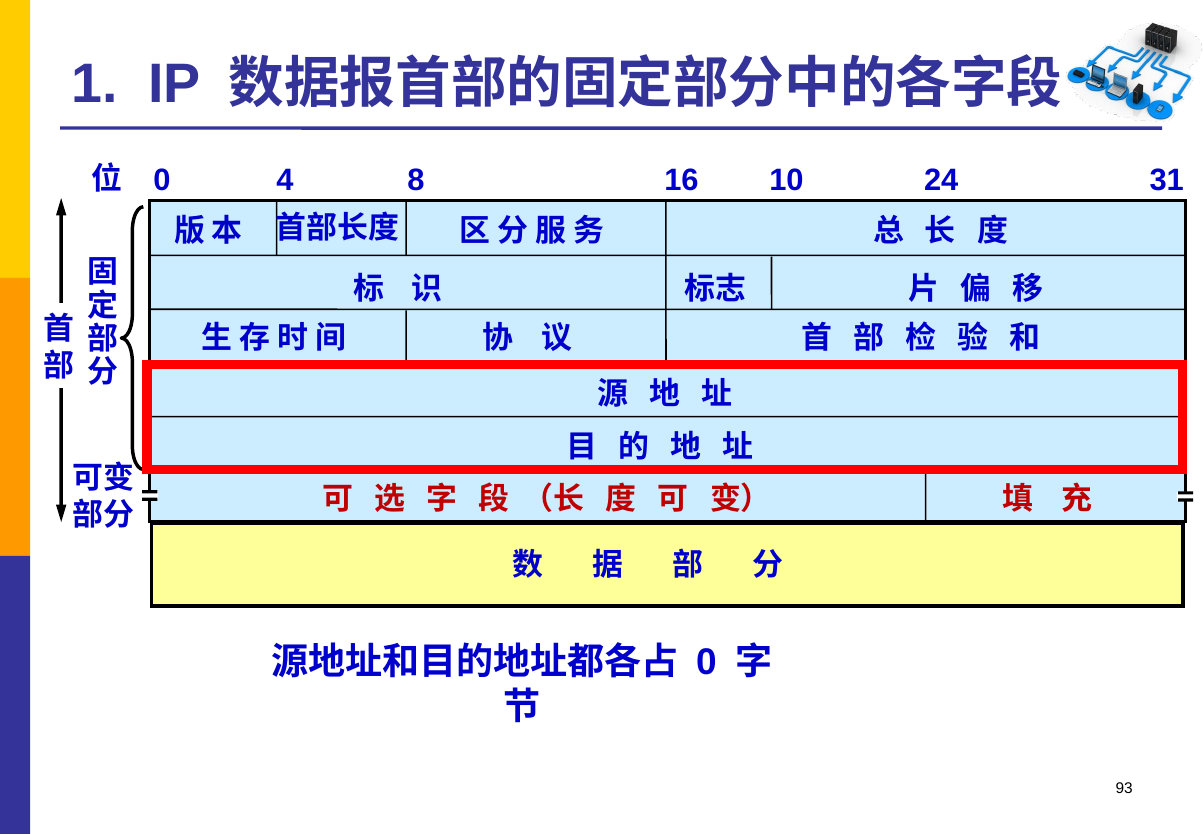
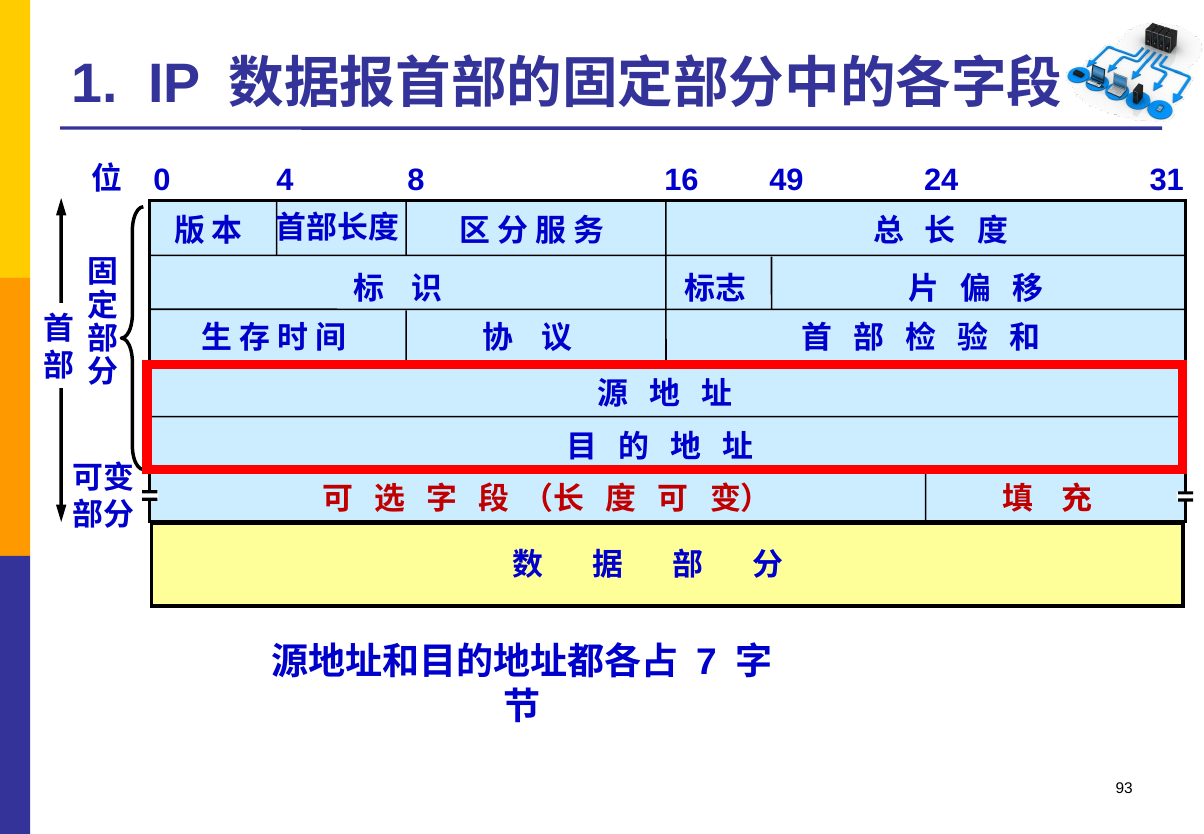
10: 10 -> 49 (786, 180)
0: 0 -> 7 (706, 662)
